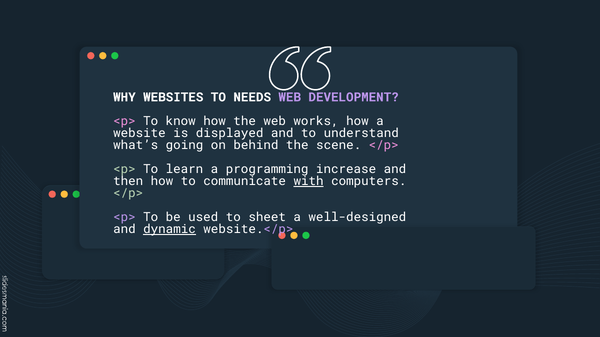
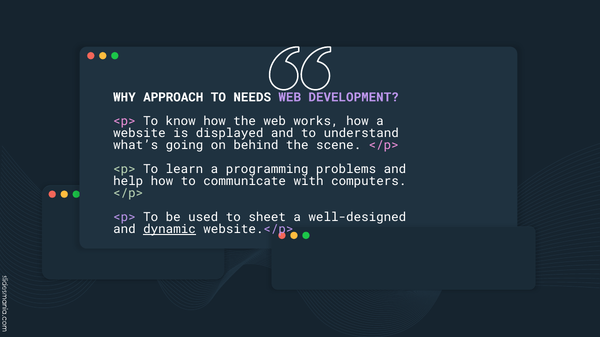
WEBSITES: WEBSITES -> APPROACH (173, 97)
increase: increase -> problems (346, 169)
then: then -> help (128, 181)
with underline: present -> none (309, 181)
